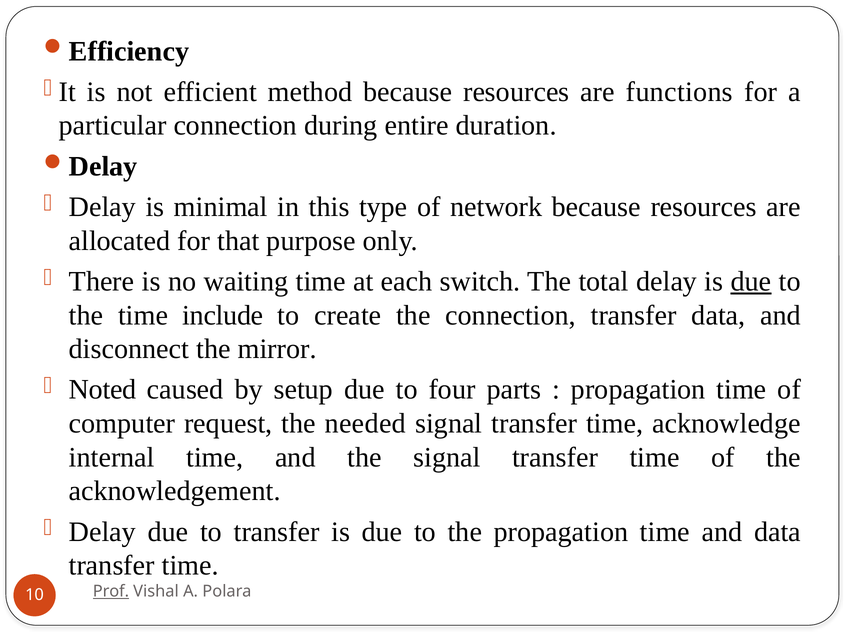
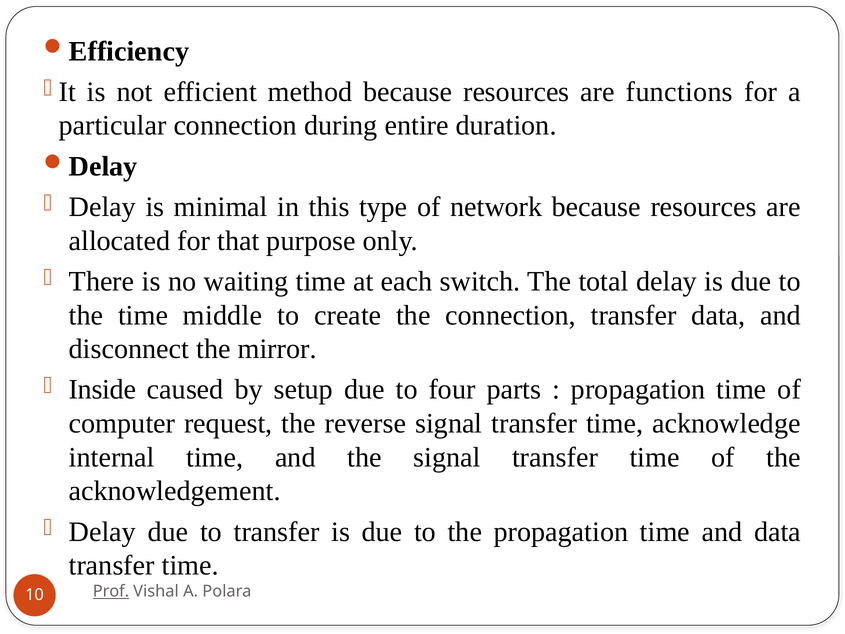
due underline: present -> none (751, 281)
include: include -> middle (223, 315)
Noted: Noted -> Inside (103, 390)
needed: needed -> reverse (366, 423)
